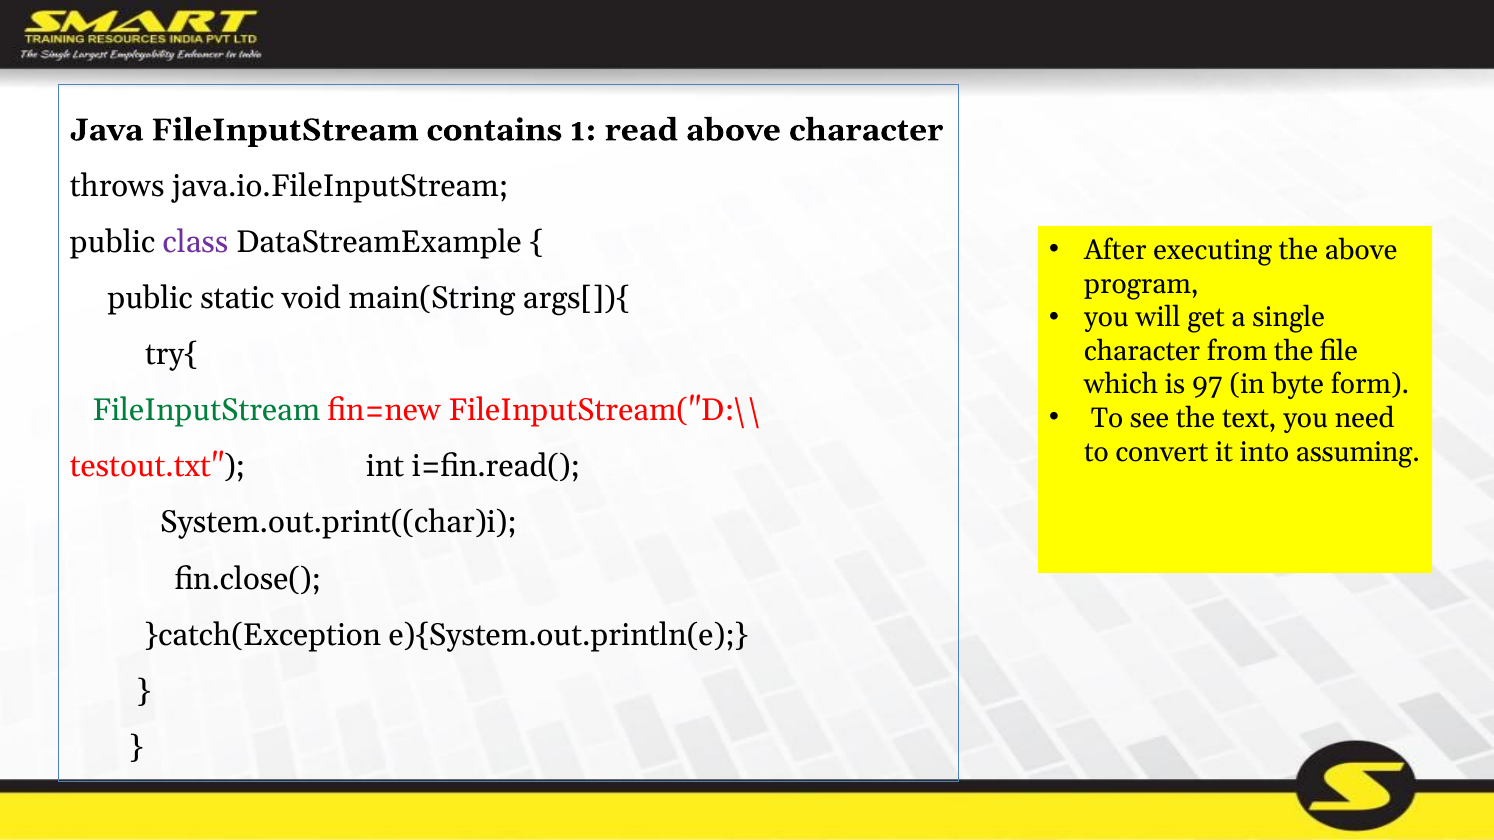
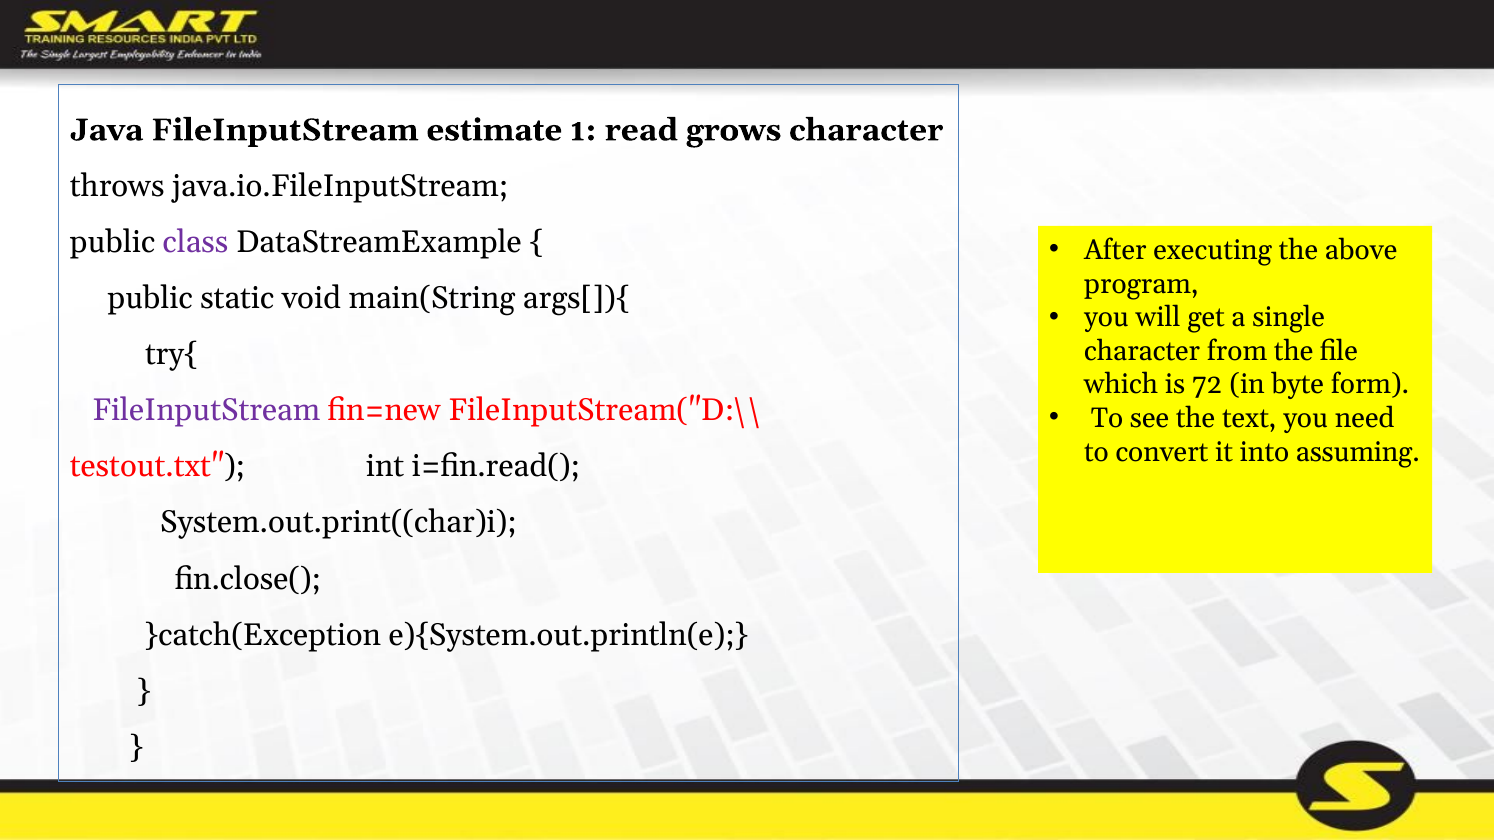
contains: contains -> estimate (494, 130)
read above: above -> grows (734, 130)
97: 97 -> 72 (1207, 385)
FileInputStream colour: green -> purple (206, 411)
